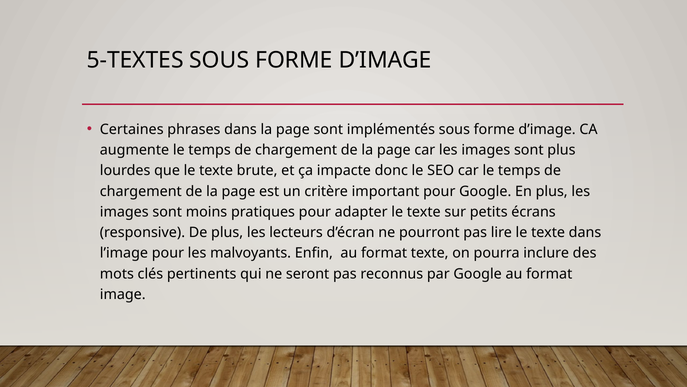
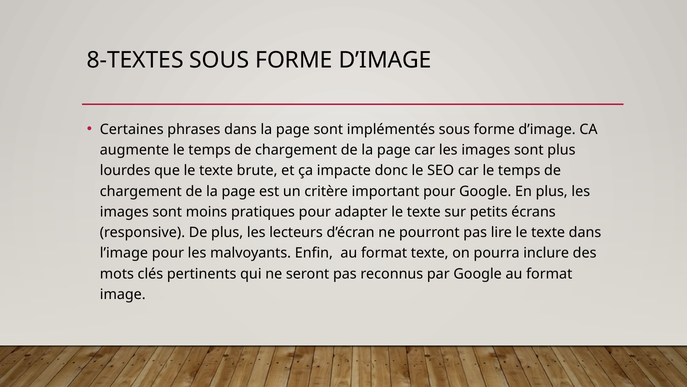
5-TEXTES: 5-TEXTES -> 8-TEXTES (135, 60)
